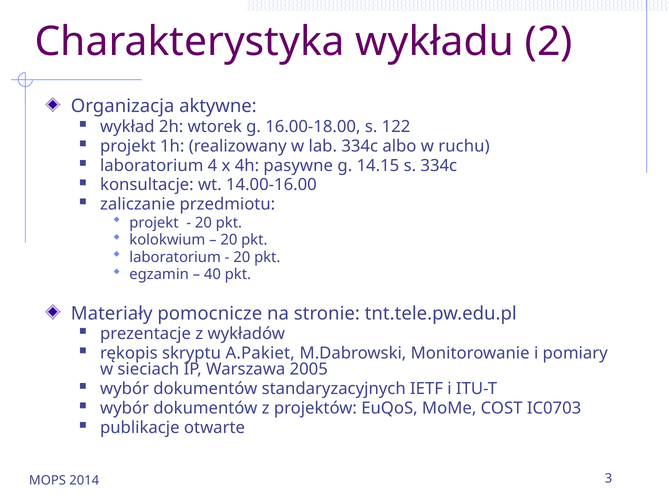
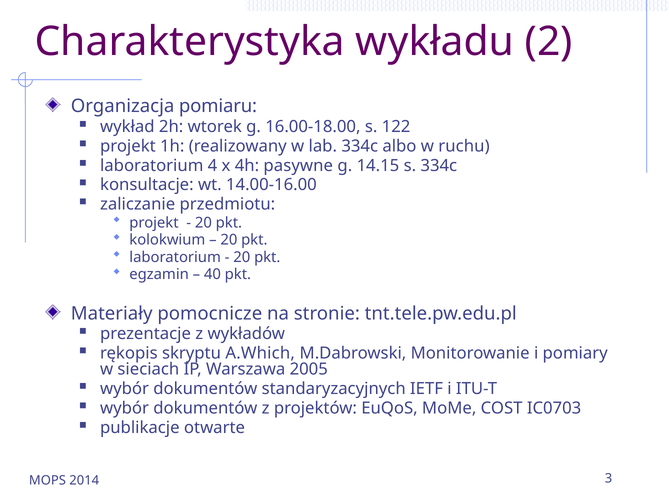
aktywne: aktywne -> pomiaru (218, 106)
A.Pakiet: A.Pakiet -> A.Which (260, 353)
